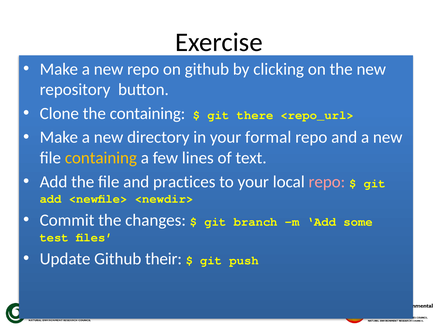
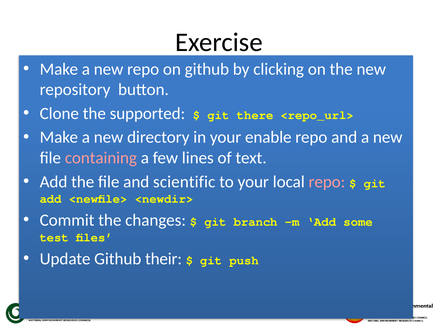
the containing: containing -> supported (147, 113)
formal: formal -> enable (268, 137)
containing colour: yellow -> pink (101, 158)
practices: practices -> scientific (184, 181)
